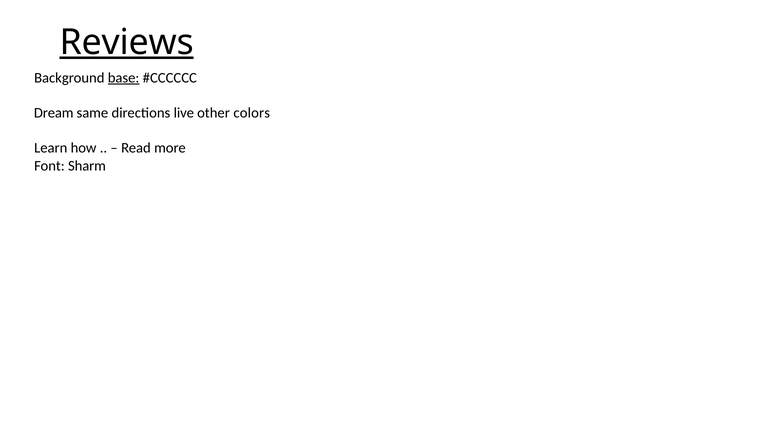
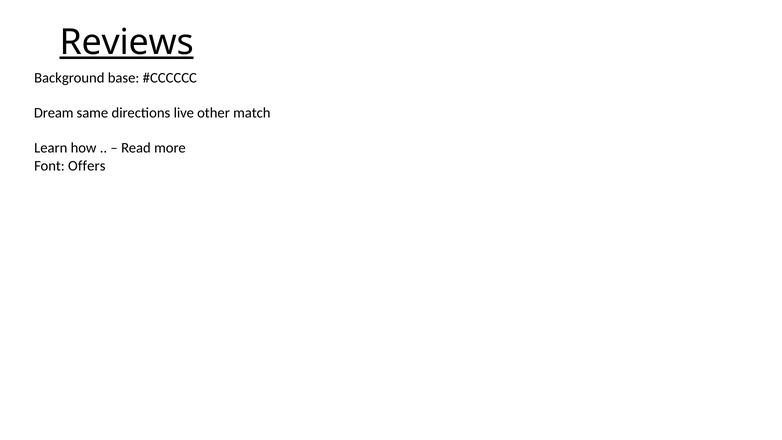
base underline: present -> none (124, 78)
colors: colors -> match (252, 113)
Sharm: Sharm -> Offers (87, 166)
